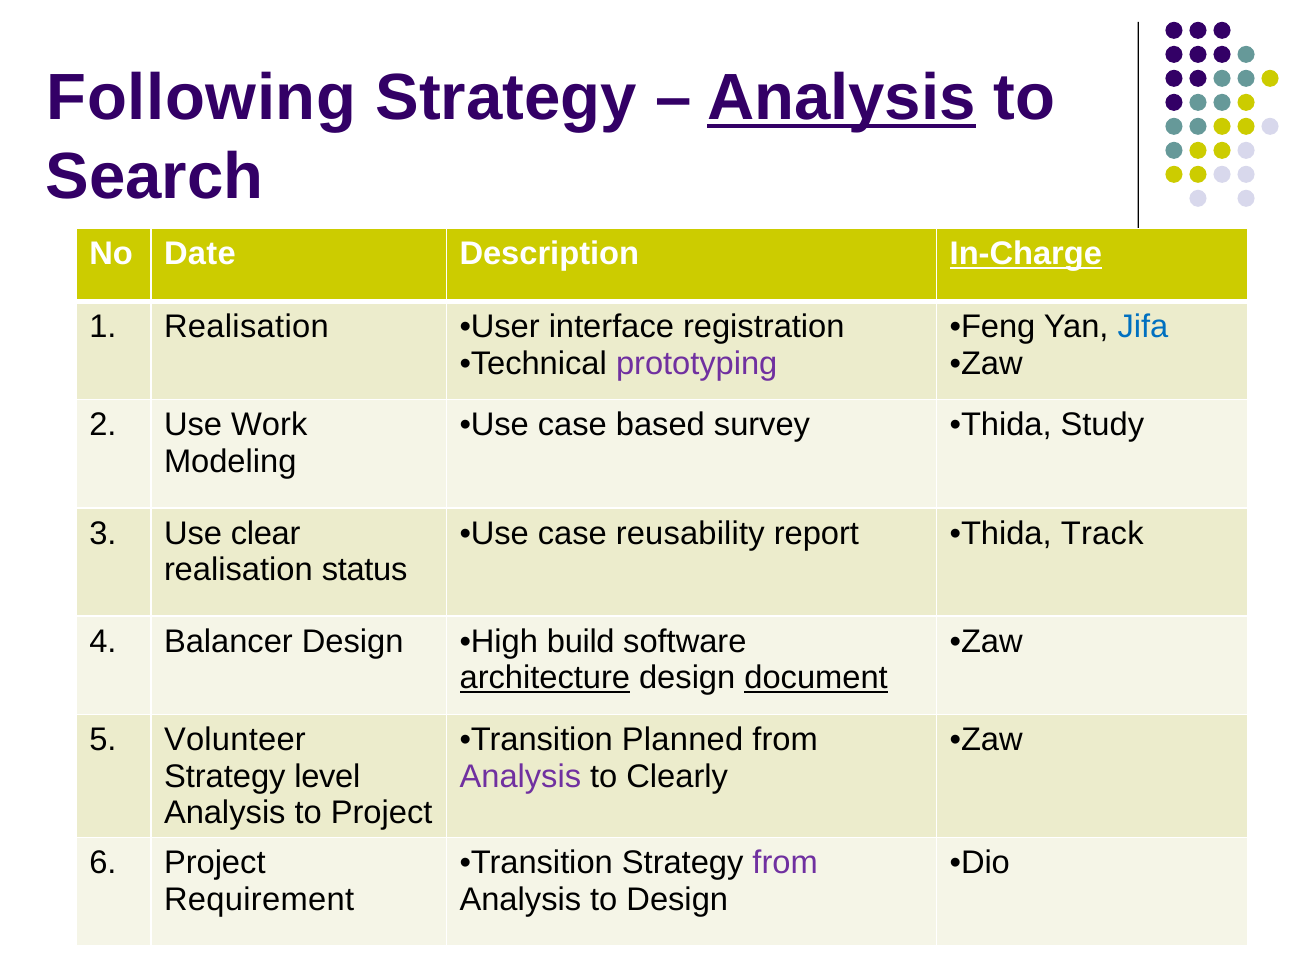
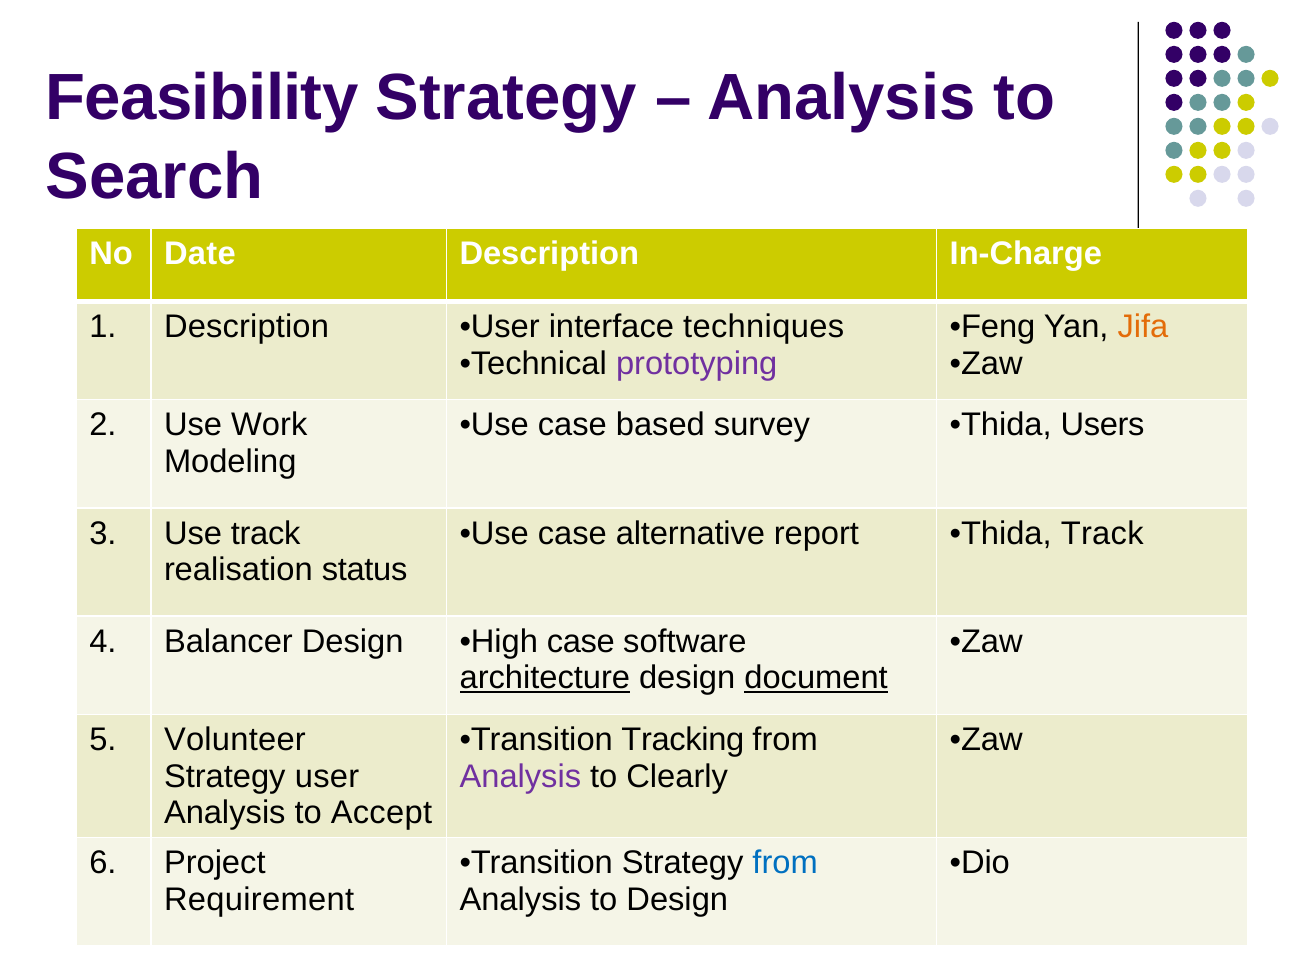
Following: Following -> Feasibility (202, 98)
Analysis underline: present -> none (841, 98)
In-Charge underline: present -> none (1026, 254)
1 Realisation: Realisation -> Description (247, 327)
registration: registration -> techniques (764, 327)
Jifa colour: blue -> orange (1143, 327)
Study: Study -> Users (1103, 425)
Use clear: clear -> track (266, 533)
reusability: reusability -> alternative (690, 533)
High build: build -> case (581, 642)
Planned: Planned -> Tracking (683, 740)
Strategy level: level -> user (327, 777)
to Project: Project -> Accept (381, 813)
from colour: purple -> blue (785, 863)
